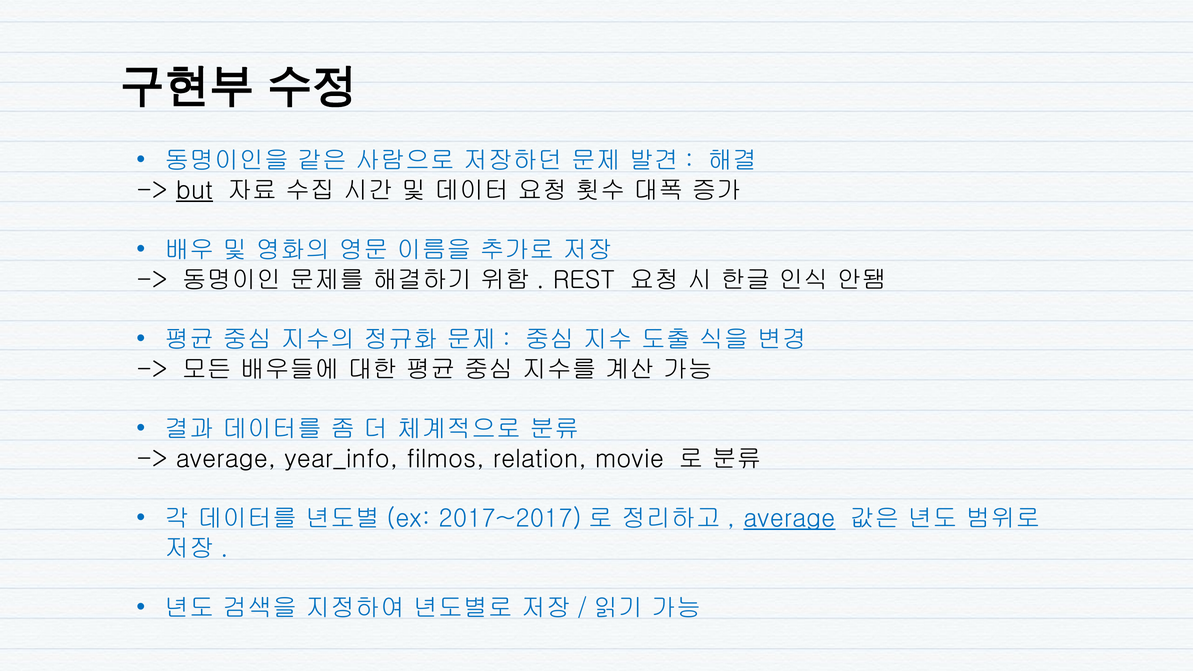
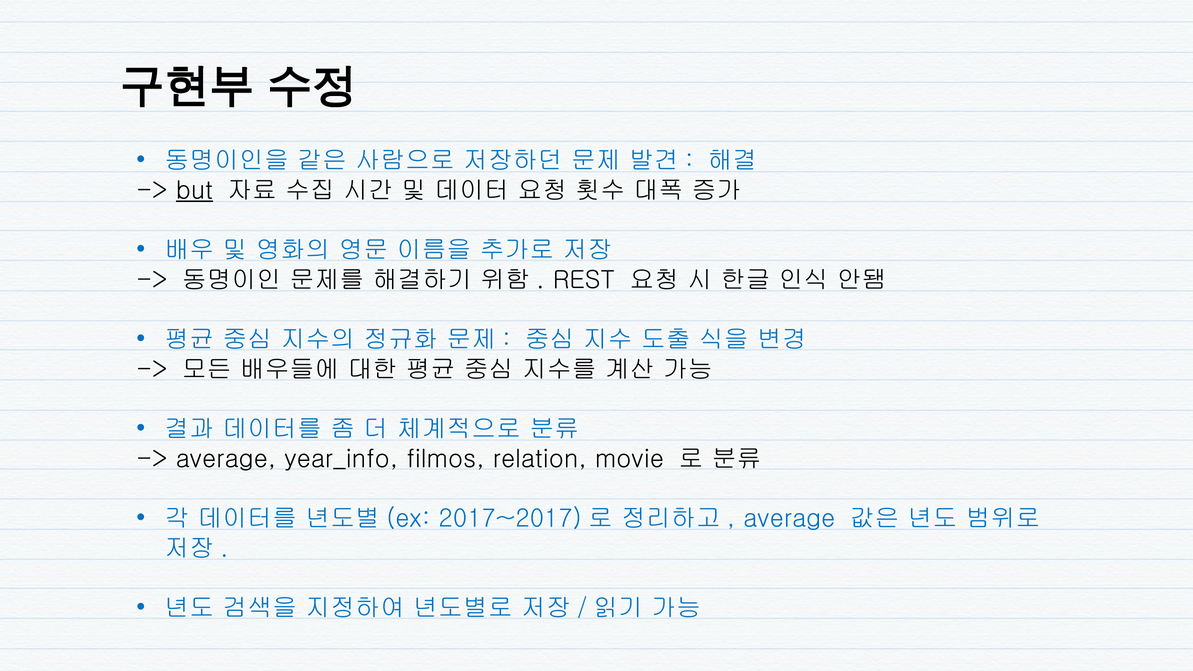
average underline: present -> none (789, 519)
